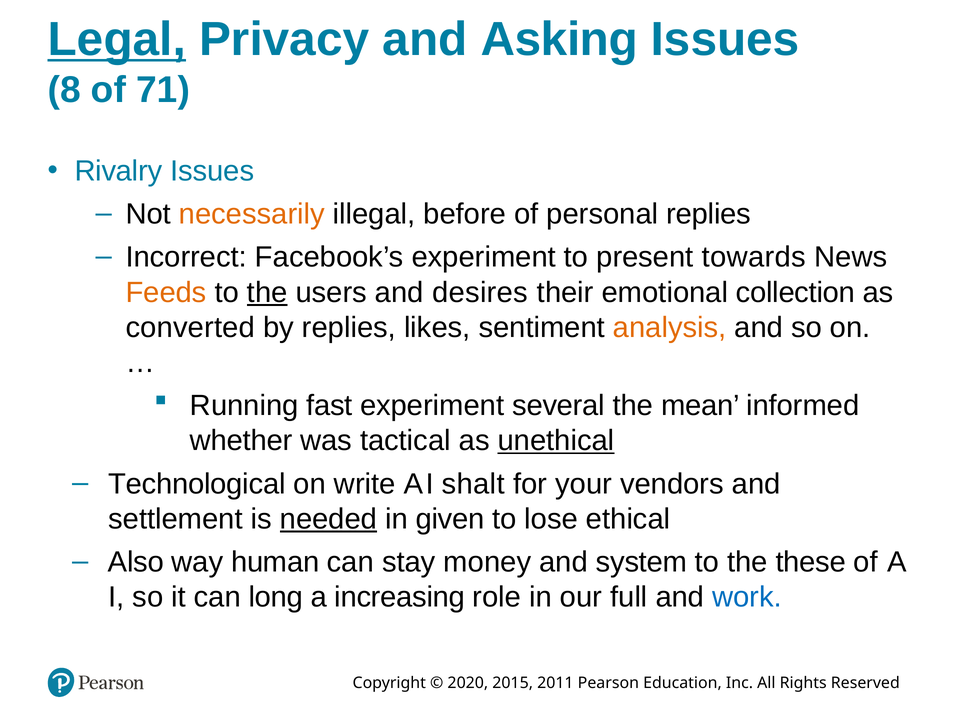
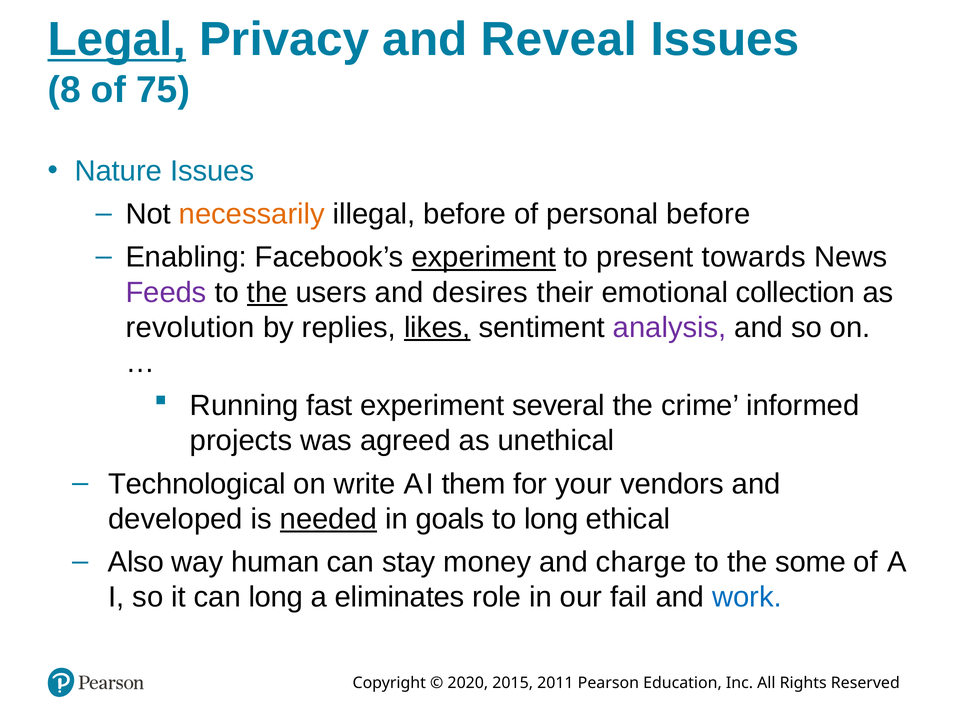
Asking: Asking -> Reveal (559, 40)
71: 71 -> 75 (163, 90)
Rivalry: Rivalry -> Nature (118, 171)
personal replies: replies -> before (708, 214)
Incorrect: Incorrect -> Enabling (186, 257)
experiment underline: none -> present (484, 257)
Feeds colour: orange -> purple (166, 292)
converted: converted -> revolution (190, 327)
likes underline: none -> present (437, 327)
analysis colour: orange -> purple (670, 327)
mean: mean -> crime (700, 406)
whether: whether -> projects (241, 441)
tactical: tactical -> agreed (405, 441)
unethical underline: present -> none (556, 441)
shalt: shalt -> them (474, 484)
settlement: settlement -> developed (175, 519)
given: given -> goals (450, 519)
to lose: lose -> long (551, 519)
system: system -> charge (641, 562)
these: these -> some (811, 562)
increasing: increasing -> eliminates (400, 597)
full: full -> fail (629, 597)
